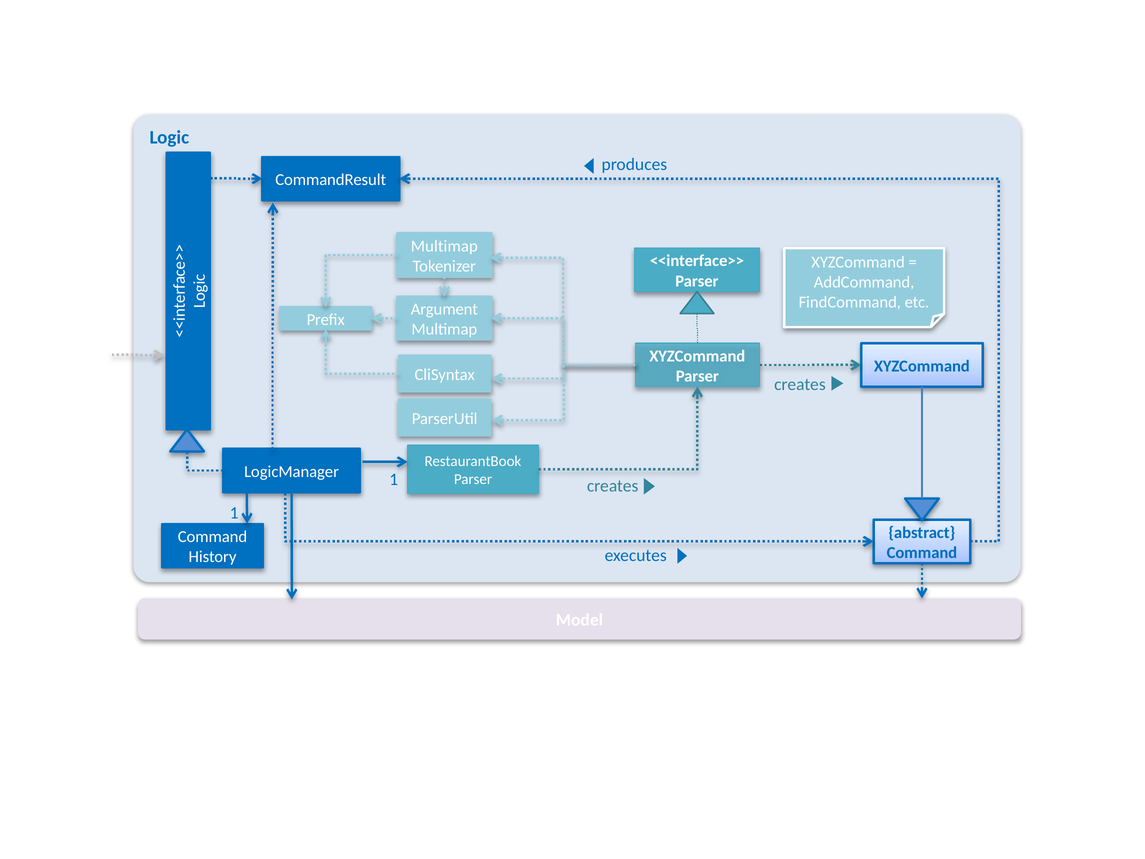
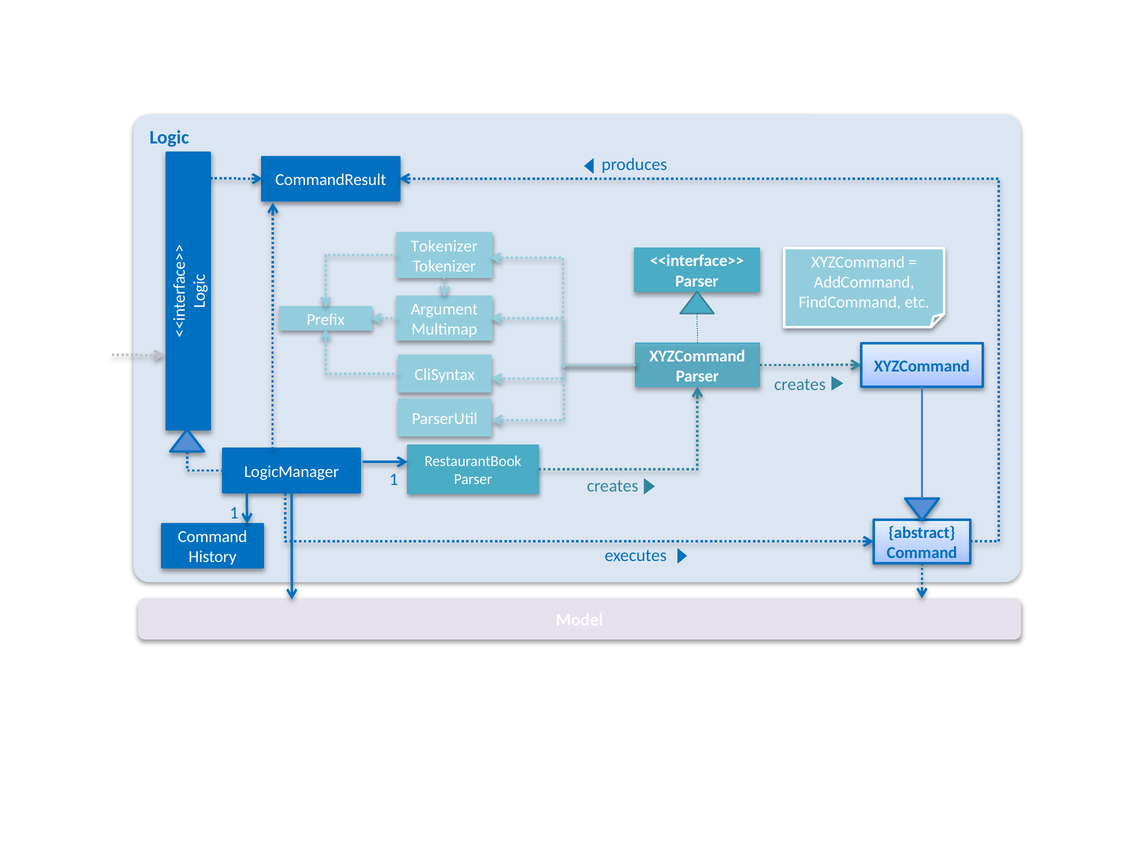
Multimap: Multimap -> Tokenizer (444, 246)
